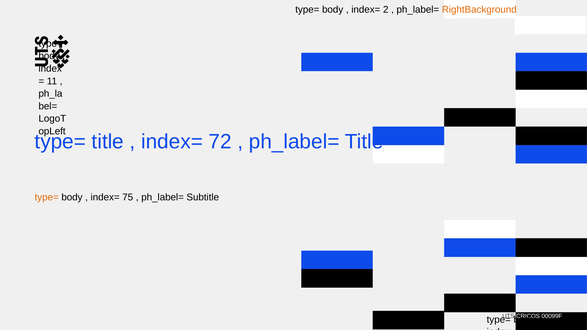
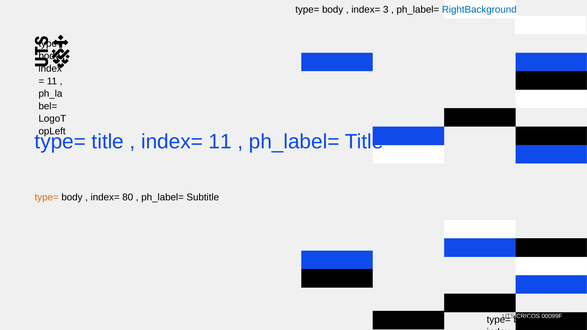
2: 2 -> 3 (386, 10)
RightBackground colour: orange -> blue (479, 10)
index= 72: 72 -> 11 (220, 142)
75: 75 -> 80 (128, 198)
